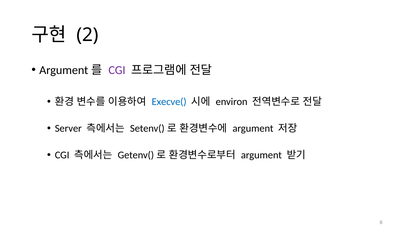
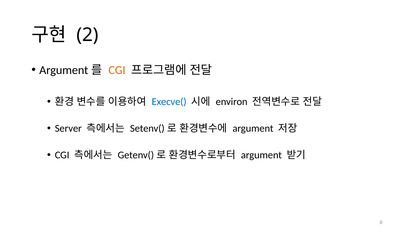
CGI colour: purple -> orange (117, 70)
